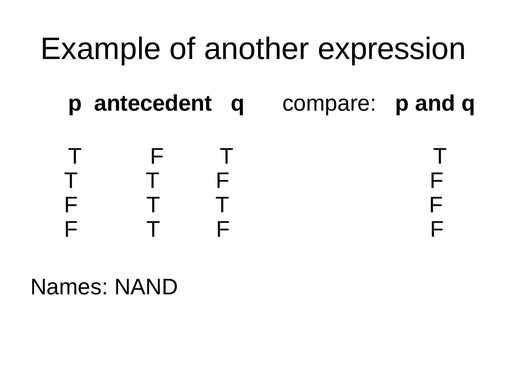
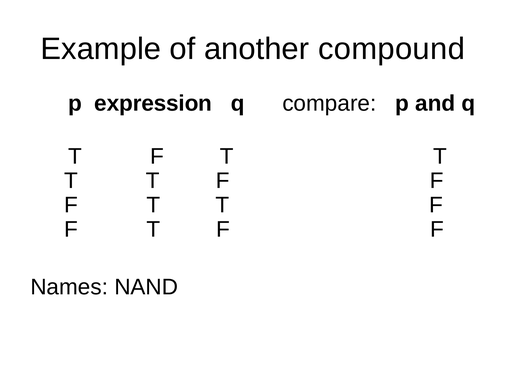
expression: expression -> compound (392, 49)
antecedent: antecedent -> expression (153, 103)
